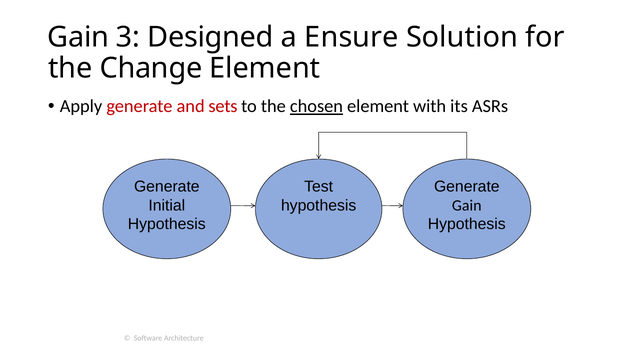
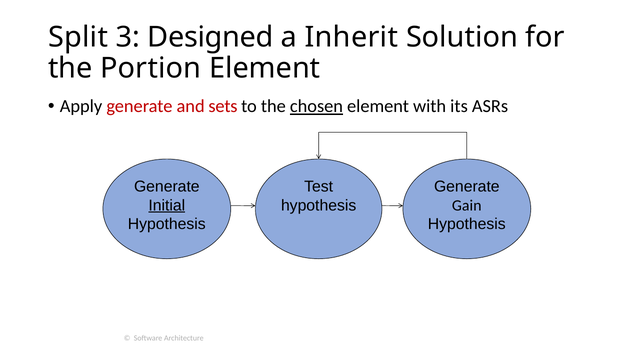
Gain: Gain -> Split (78, 37)
Ensure: Ensure -> Inherit (351, 37)
Change: Change -> Portion (151, 69)
Initial underline: none -> present (167, 206)
